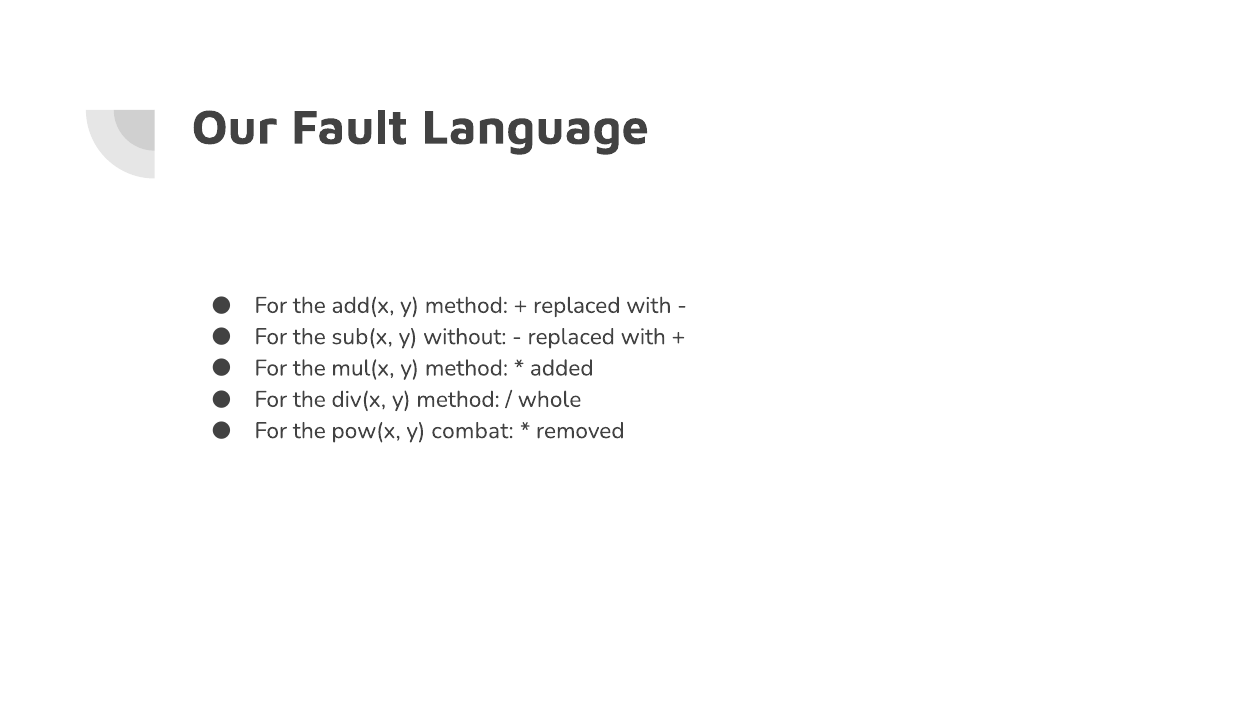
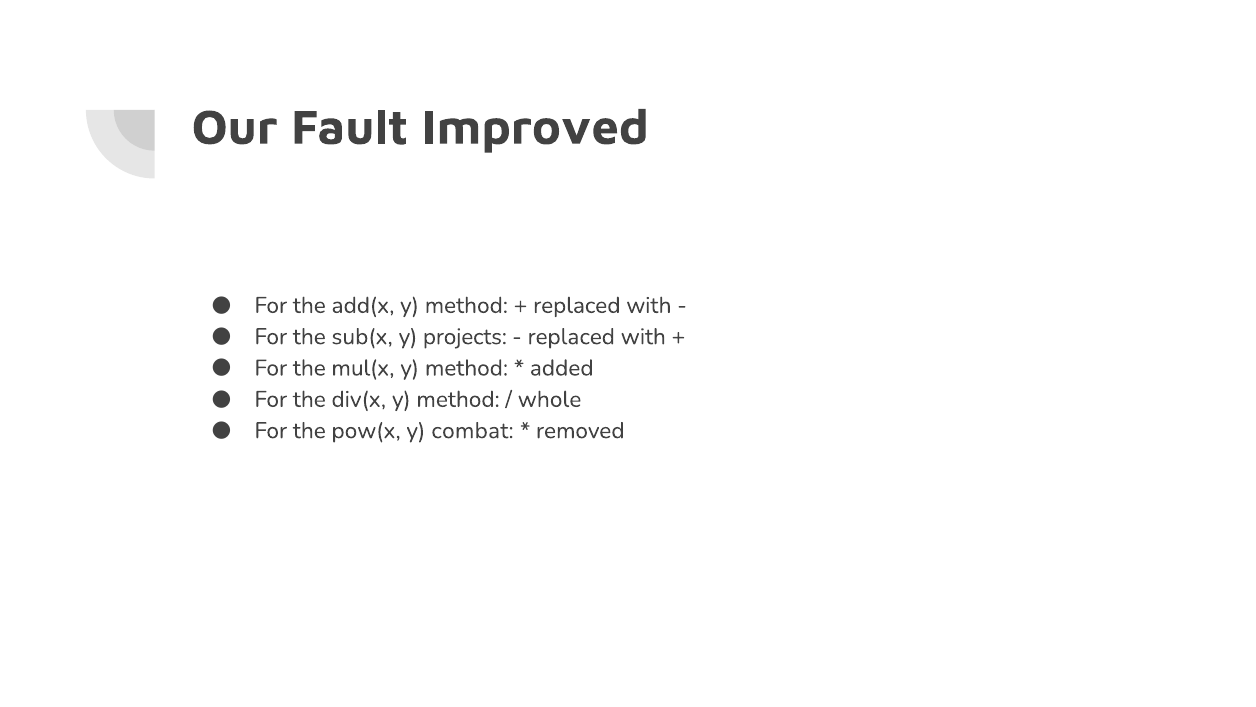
Language: Language -> Improved (535, 128)
without: without -> projects (465, 336)
